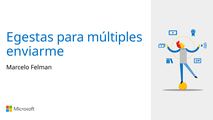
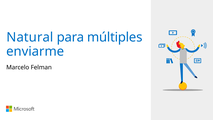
Egestas: Egestas -> Natural (30, 37)
